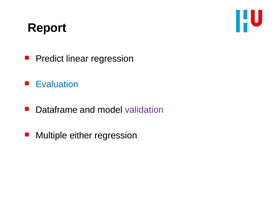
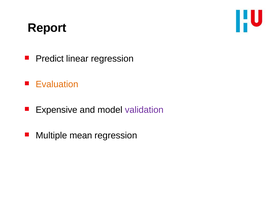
Evaluation colour: blue -> orange (57, 84)
Dataframe: Dataframe -> Expensive (56, 110)
either: either -> mean (81, 135)
